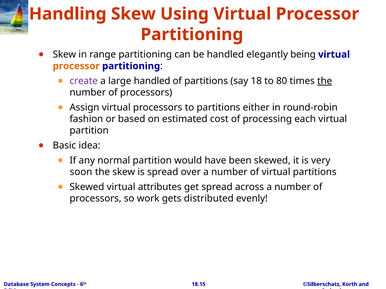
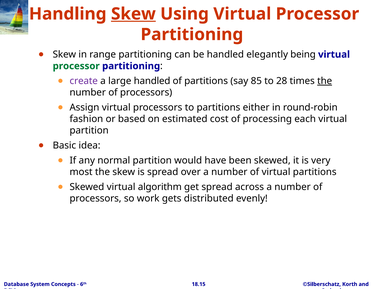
Skew underline: none -> present (133, 14)
processor colour: orange -> green (76, 66)
18: 18 -> 85 (256, 81)
80: 80 -> 28 (282, 81)
soon: soon -> most (81, 172)
attributes: attributes -> algorithm (160, 187)
